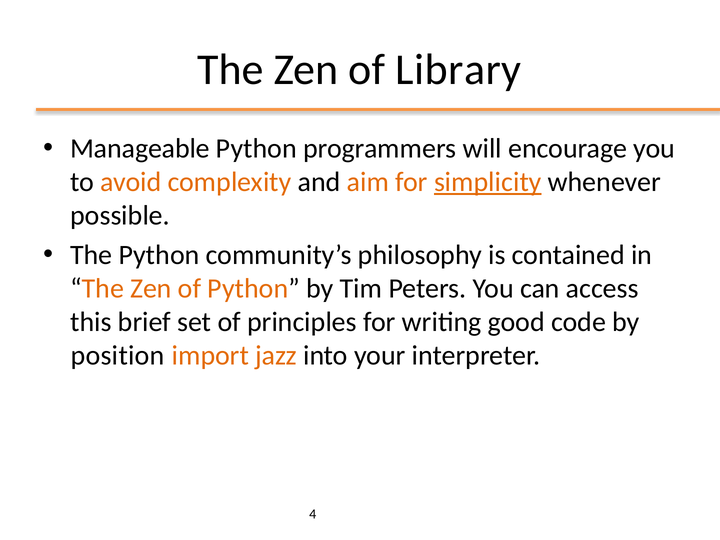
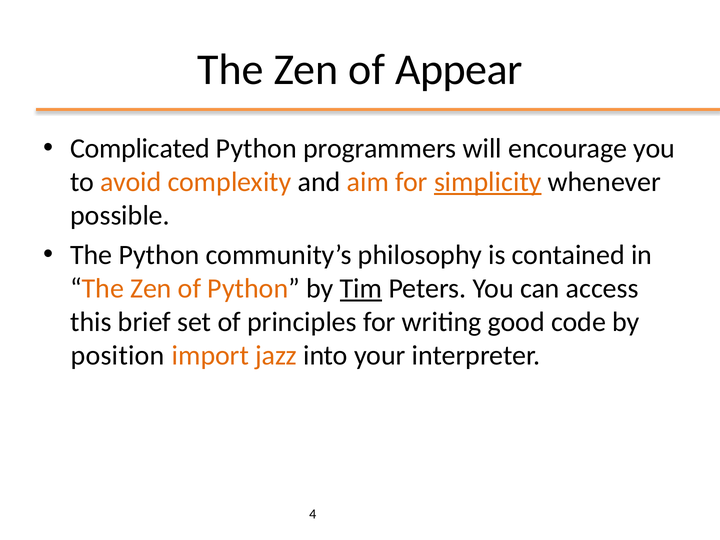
Library: Library -> Appear (459, 70)
Manageable: Manageable -> Complicated (140, 148)
Tim underline: none -> present (361, 288)
